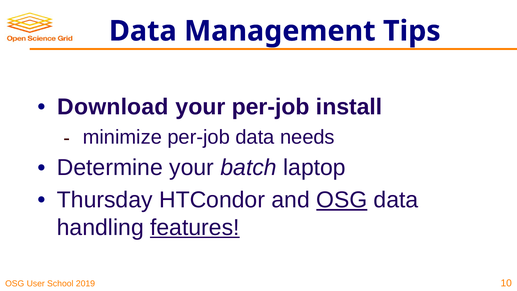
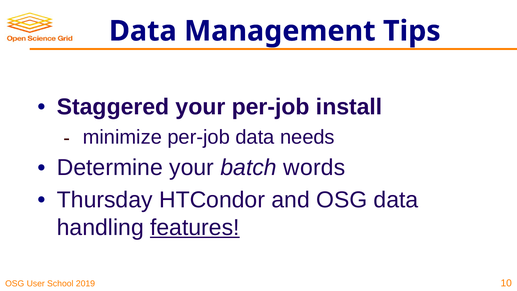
Download: Download -> Staggered (113, 107)
laptop: laptop -> words (314, 168)
OSG underline: present -> none (342, 200)
